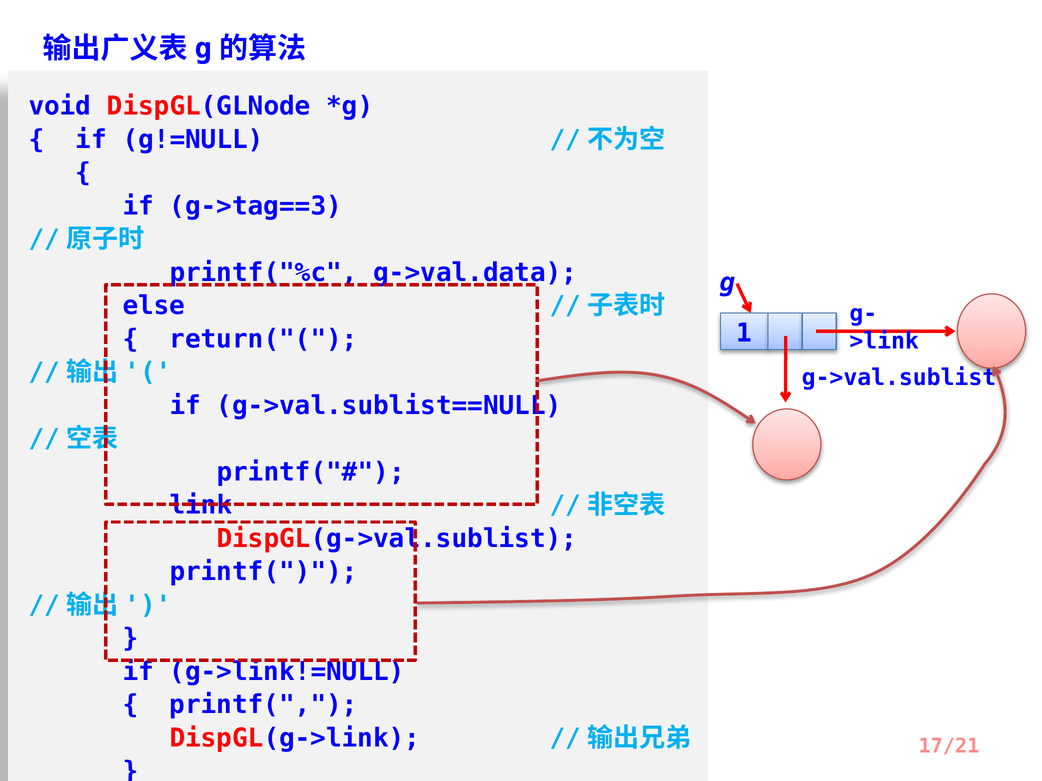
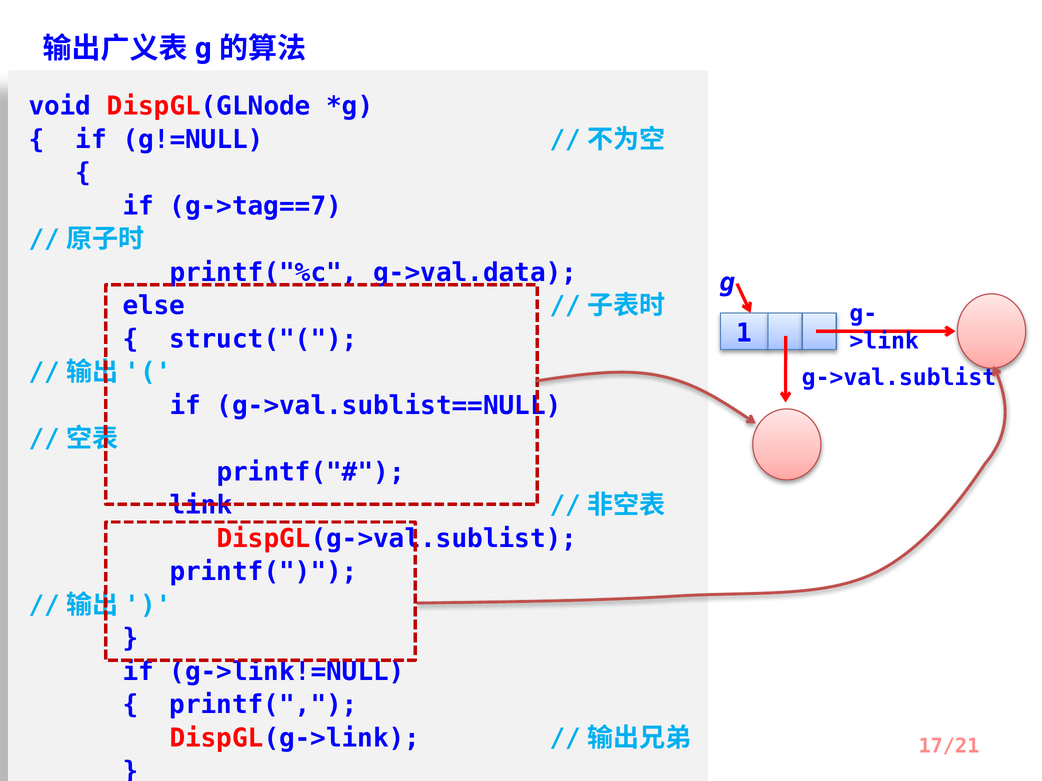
g->tag==3: g->tag==3 -> g->tag==7 (256, 206)
return("(: return("( -> struct("( (264, 339)
